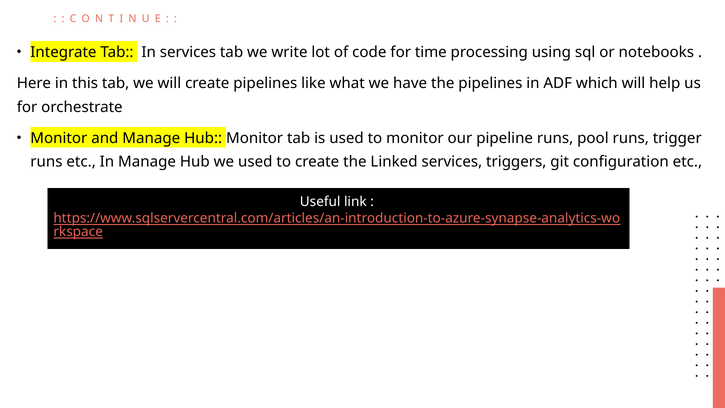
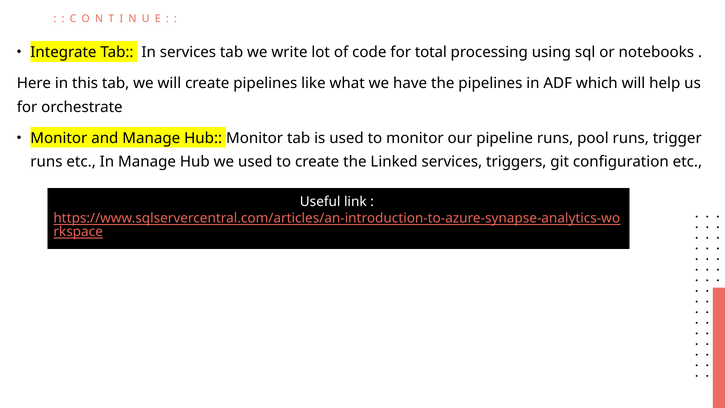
time: time -> total (431, 52)
